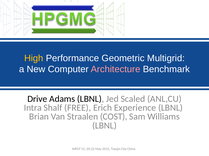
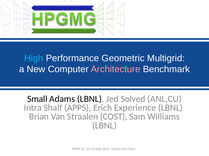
High colour: yellow -> light blue (34, 58)
Drive: Drive -> Small (37, 99)
Scaled: Scaled -> Solved (133, 99)
FREE: FREE -> APPS (78, 108)
